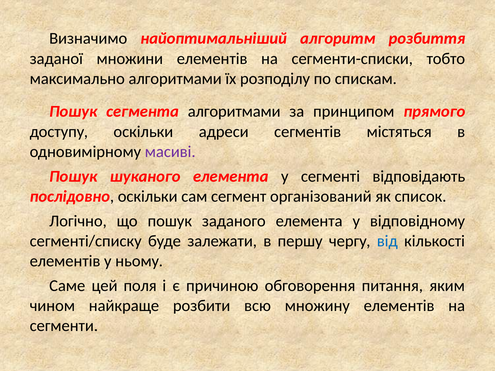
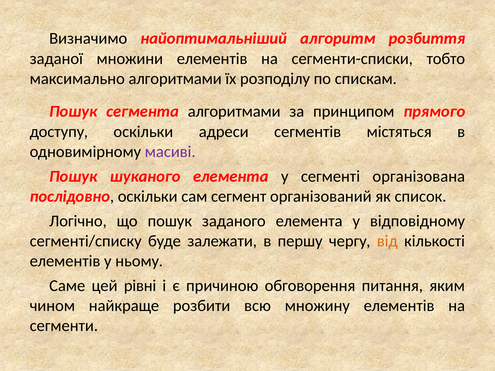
відповідають: відповідають -> організована (419, 176)
від colour: blue -> orange (387, 241)
поля: поля -> рівні (140, 286)
